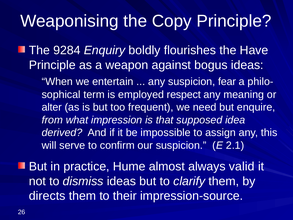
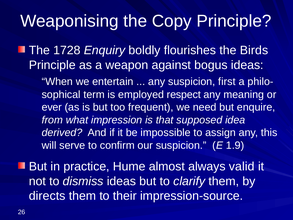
9284: 9284 -> 1728 (67, 50)
Have: Have -> Birds (254, 50)
fear: fear -> first (227, 82)
alter: alter -> ever (52, 107)
2.1: 2.1 -> 1.9 (235, 145)
